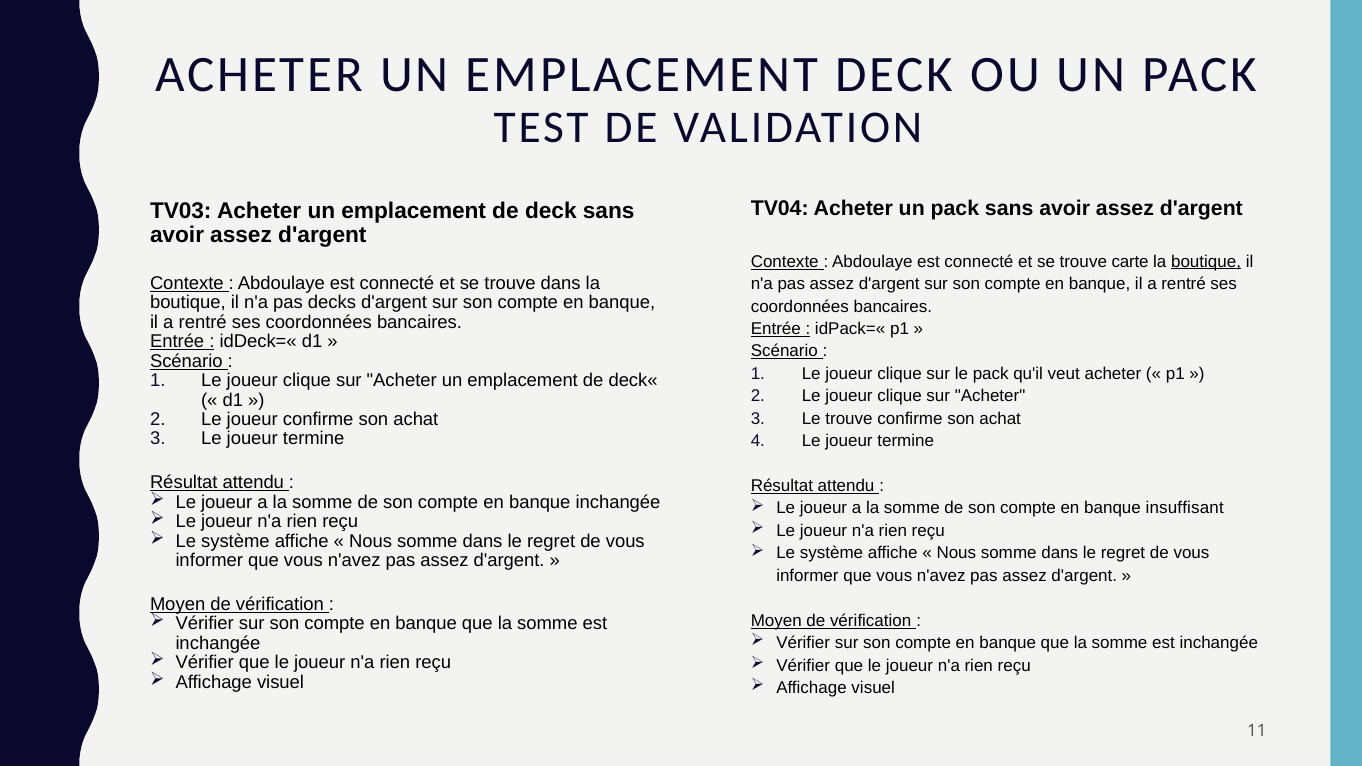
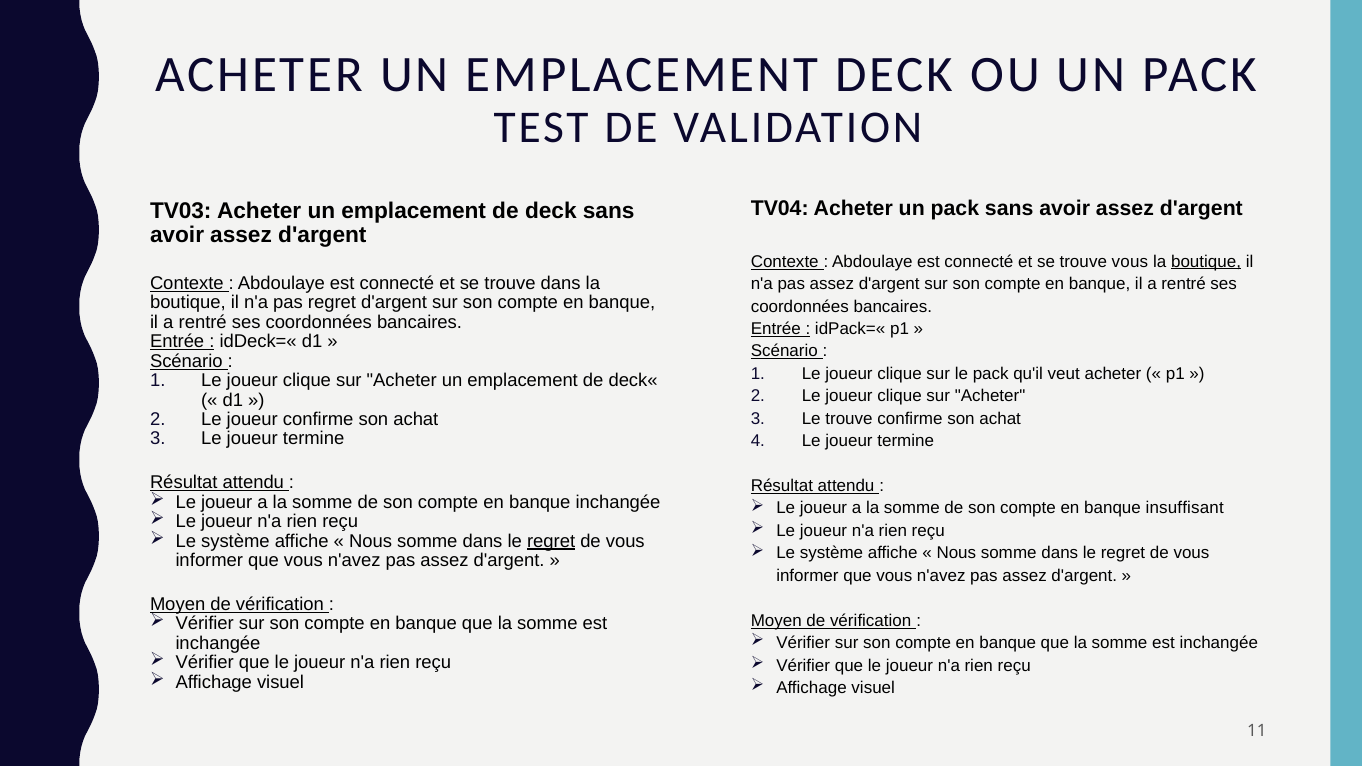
trouve carte: carte -> vous (1130, 262)
pas decks: decks -> regret (332, 303)
regret underline: none -> present (551, 541)
